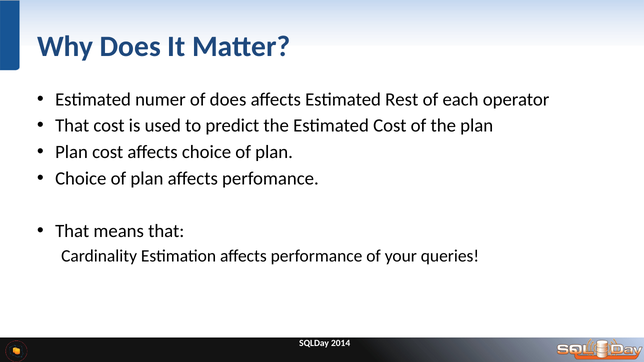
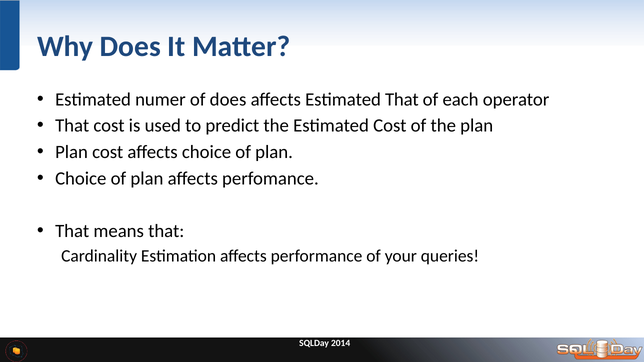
Estimated Rest: Rest -> That (402, 100)
